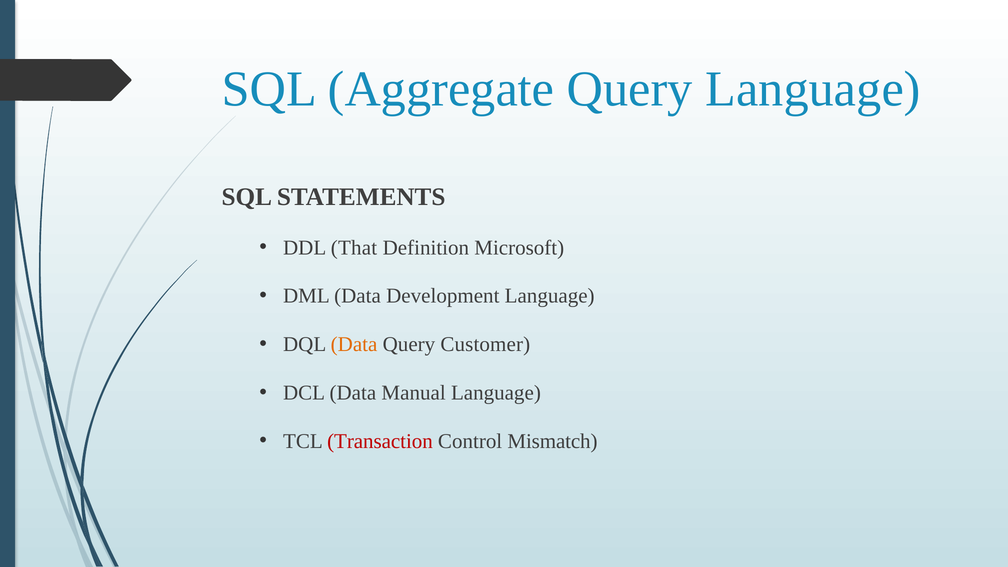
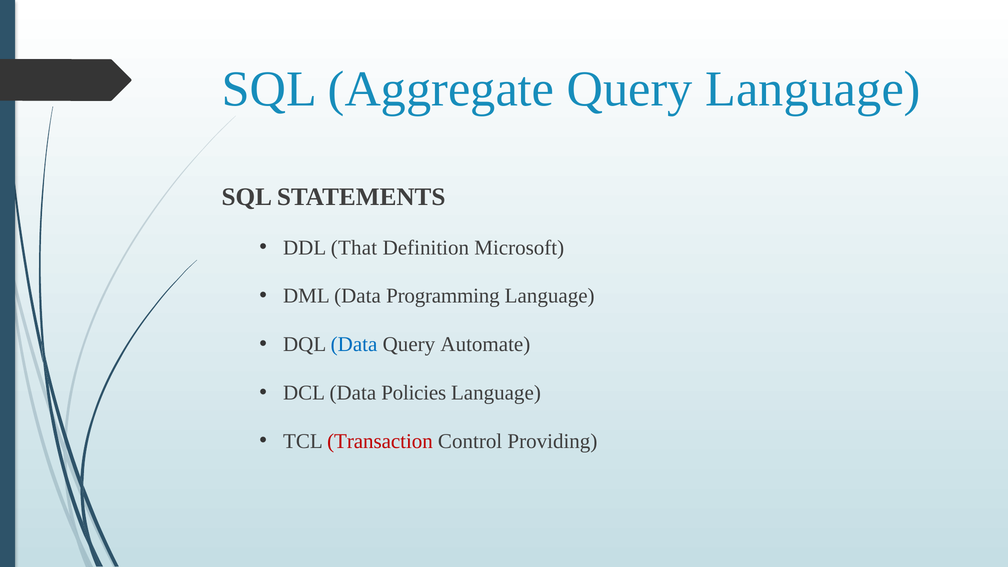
Development: Development -> Programming (443, 296)
Data colour: orange -> blue (354, 344)
Customer: Customer -> Automate (485, 344)
Manual: Manual -> Policies (414, 393)
Mismatch: Mismatch -> Providing (552, 441)
